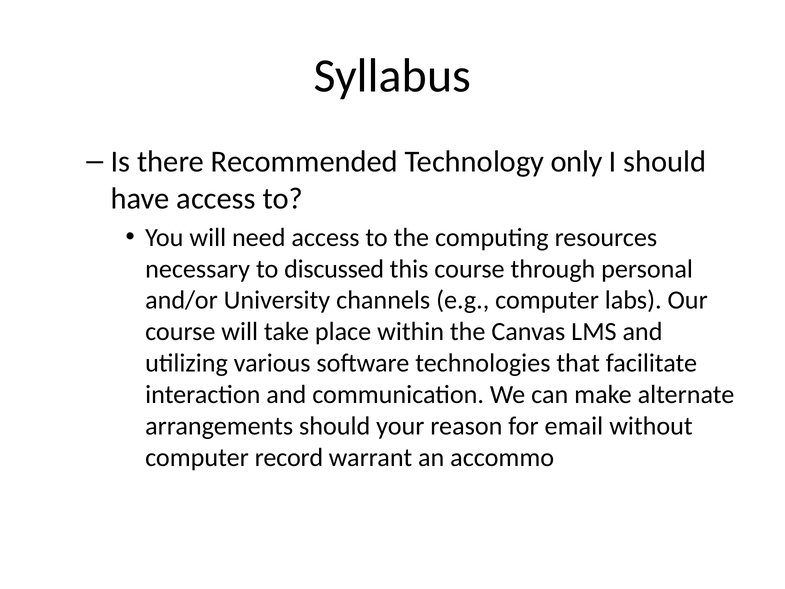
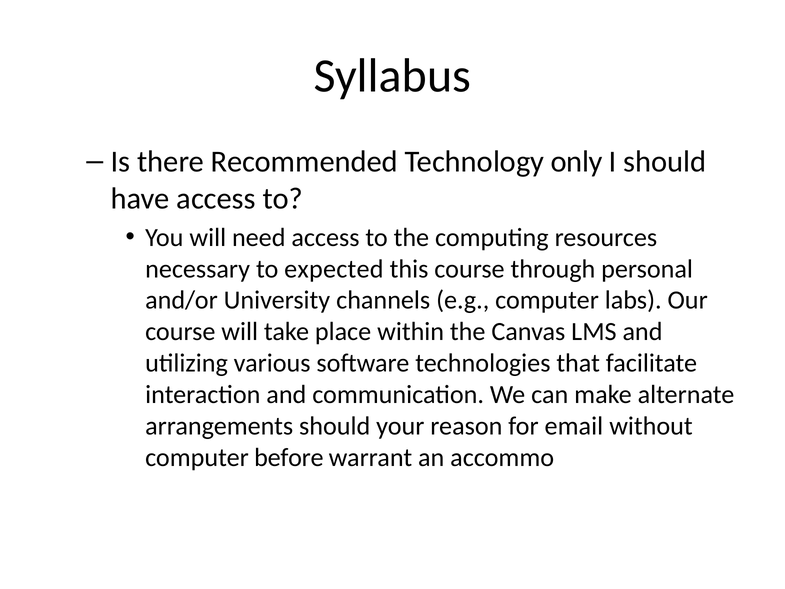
discussed: discussed -> expected (334, 269)
record: record -> before (289, 457)
